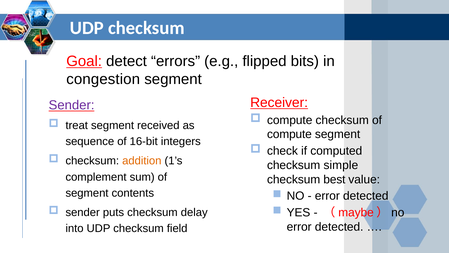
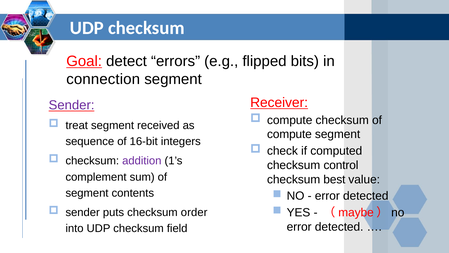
congestion: congestion -> connection (103, 79)
addition colour: orange -> purple (142, 161)
simple: simple -> control (341, 165)
delay: delay -> order (194, 212)
